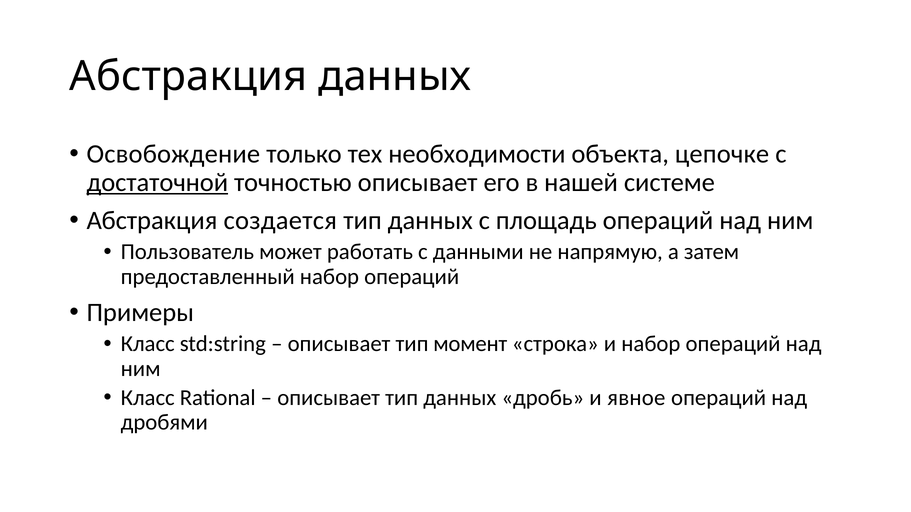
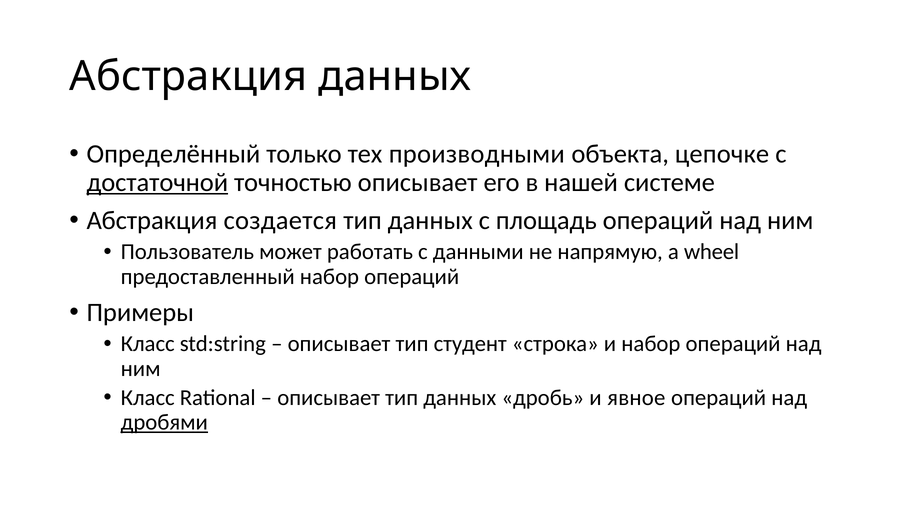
Освобождение: Освобождение -> Определённый (173, 154)
необходимости: необходимости -> производными (477, 154)
затем: затем -> wheel (712, 252)
момент: момент -> студент (470, 344)
дробями underline: none -> present (164, 423)
